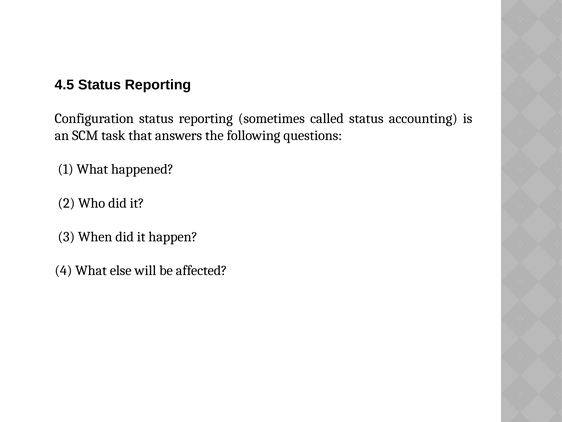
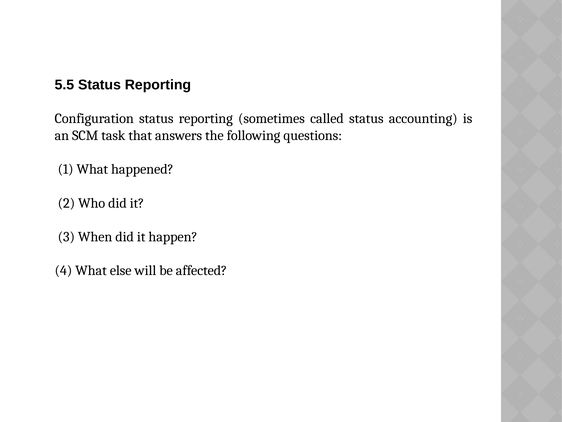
4.5: 4.5 -> 5.5 (64, 85)
